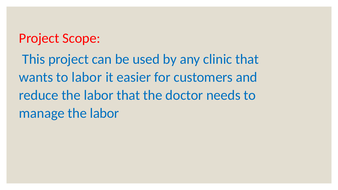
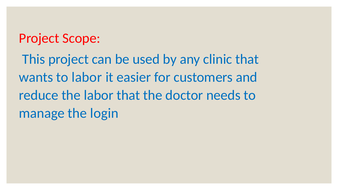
manage the labor: labor -> login (104, 113)
